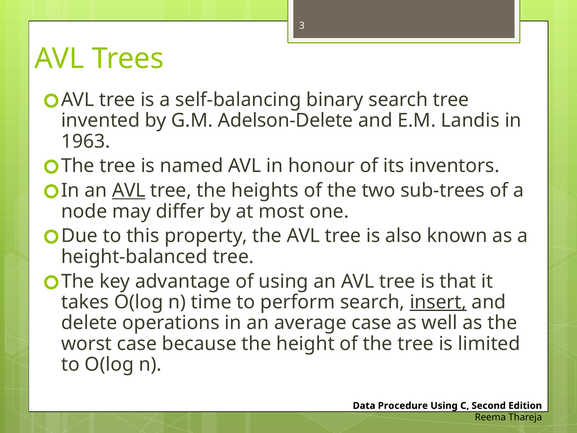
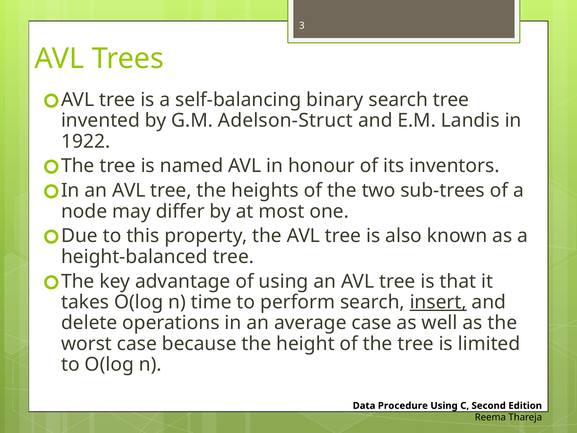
Adelson-Delete: Adelson-Delete -> Adelson-Struct (285, 120)
1963: 1963 -> 1922 (86, 141)
AVL underline: present -> none (129, 190)
